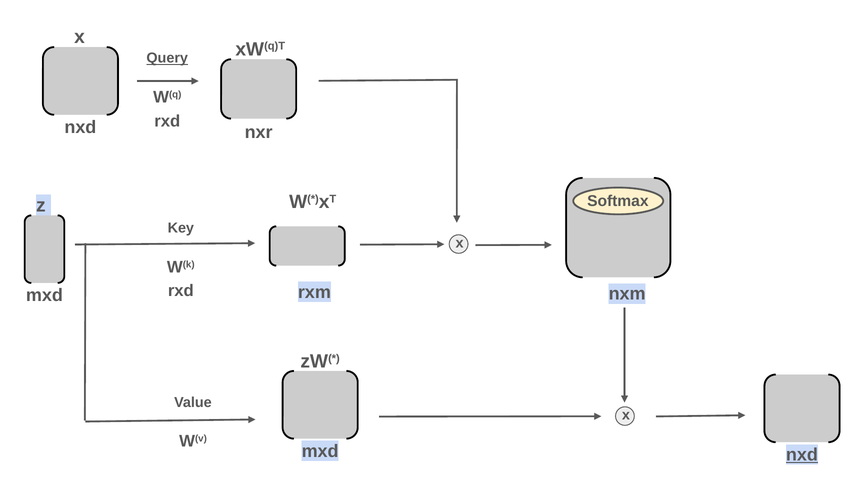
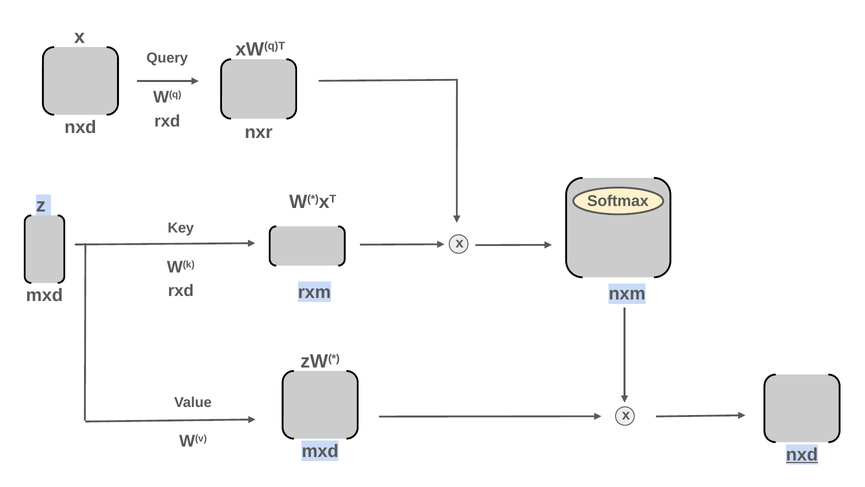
Query underline: present -> none (167, 58)
